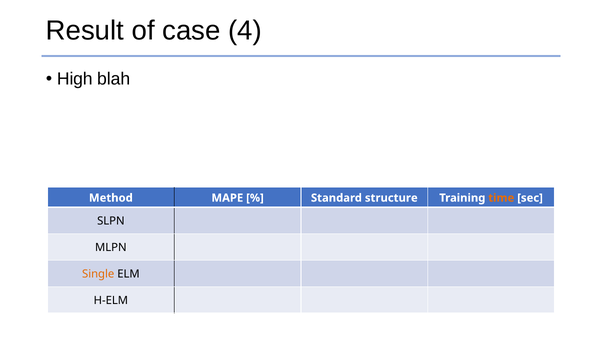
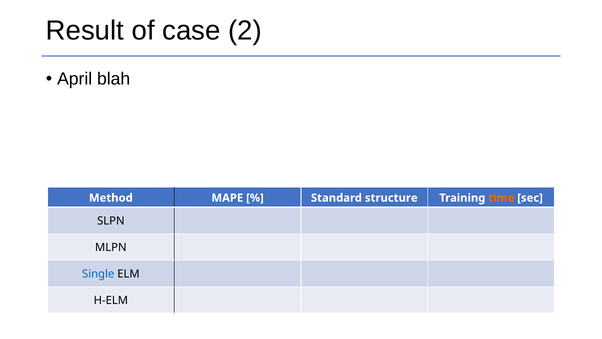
4: 4 -> 2 (245, 30)
High: High -> April (75, 79)
Single colour: orange -> blue (98, 274)
